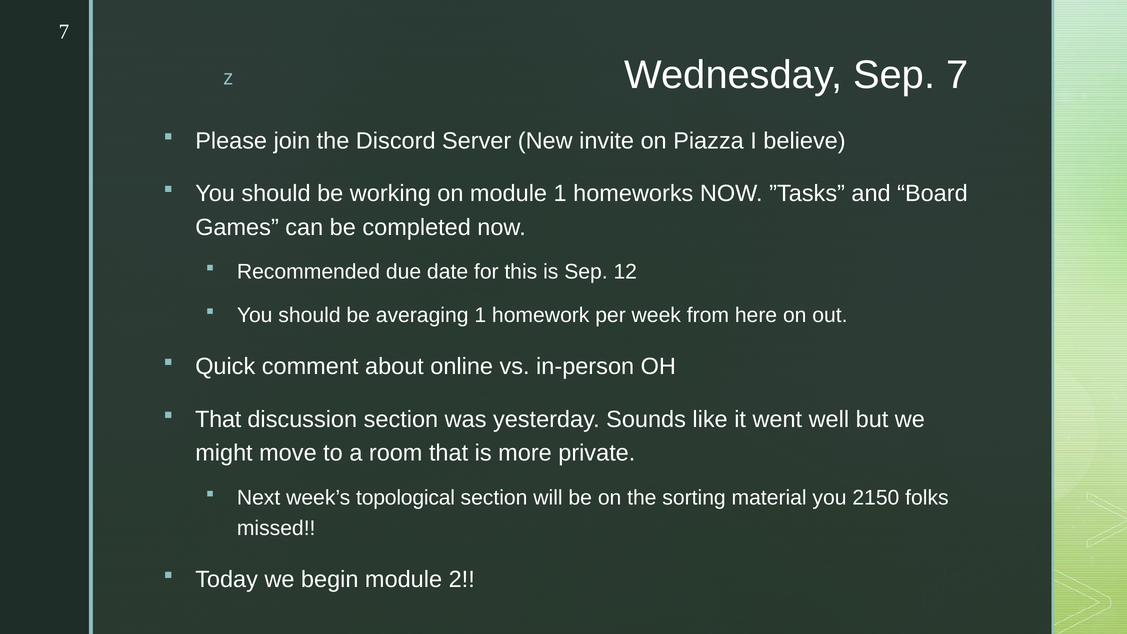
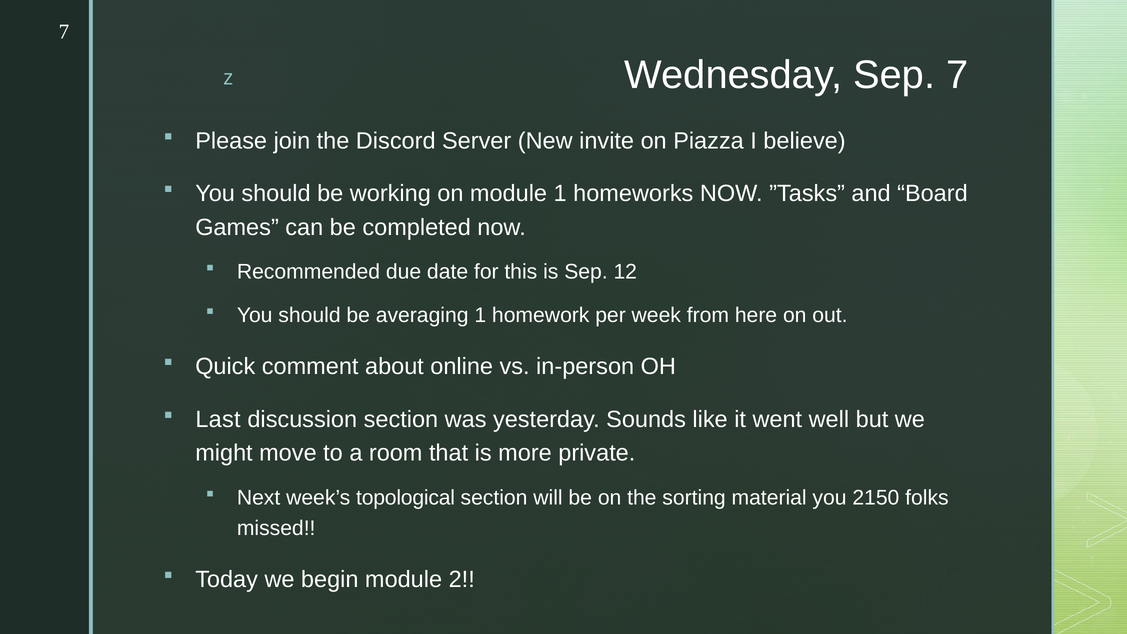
That: That -> Last (218, 419)
